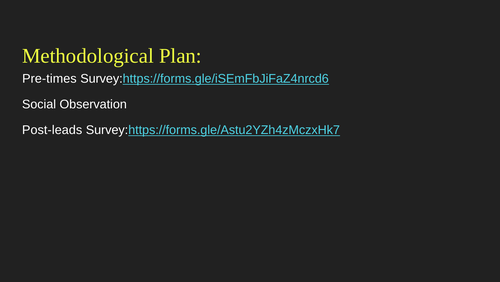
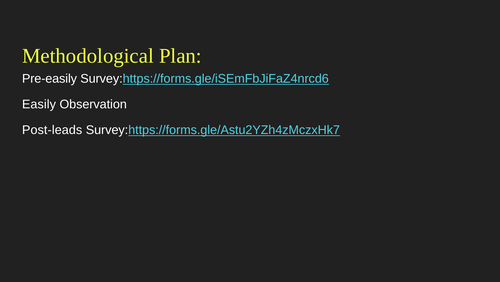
Pre-times: Pre-times -> Pre-easily (50, 79)
Social: Social -> Easily (39, 104)
